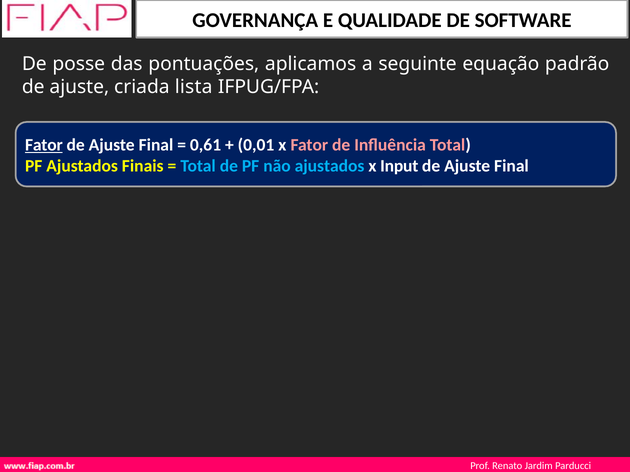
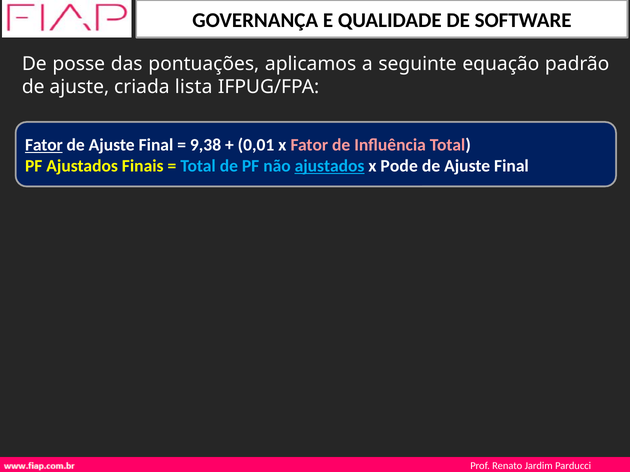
0,61: 0,61 -> 9,38 (206, 145)
ajustados underline: none -> present (330, 166)
Input: Input -> Pode (399, 166)
